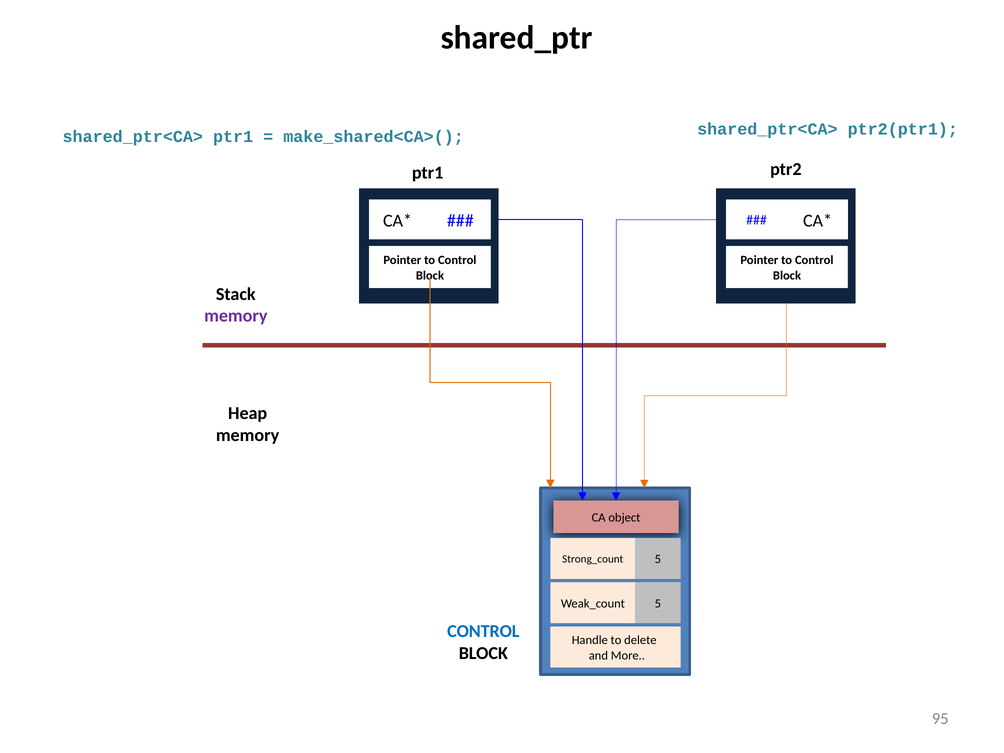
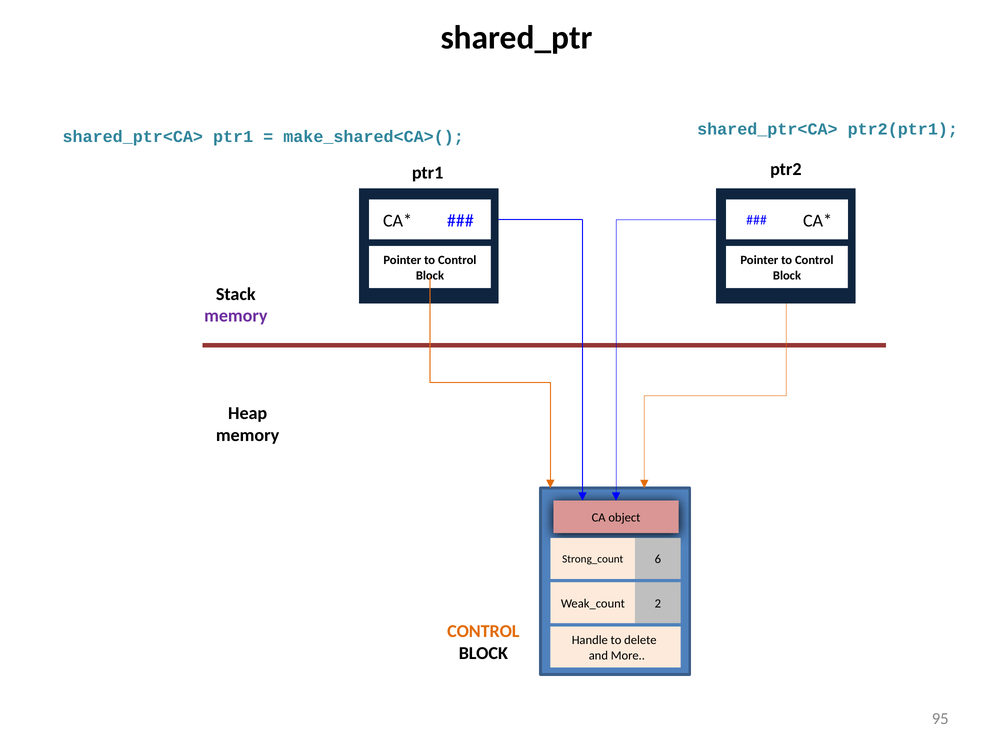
Strong_count 5: 5 -> 6 (658, 559)
Weak_count 5: 5 -> 2 (658, 604)
CONTROL colour: blue -> orange (483, 631)
